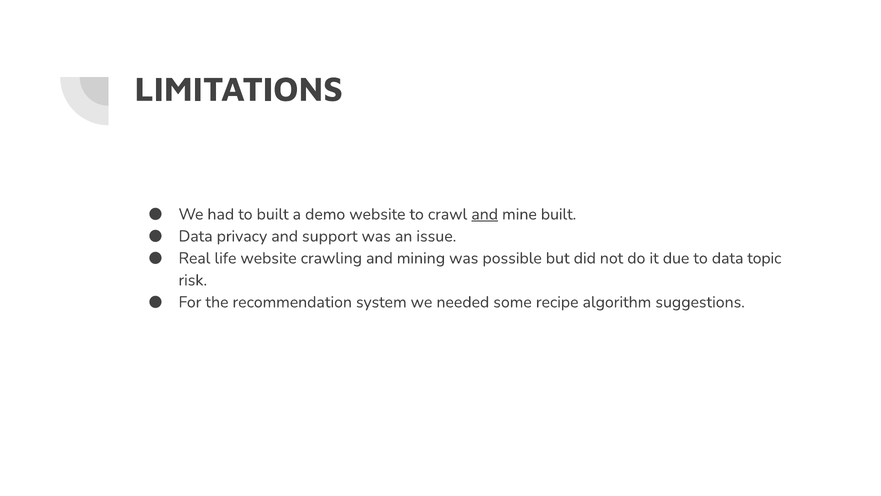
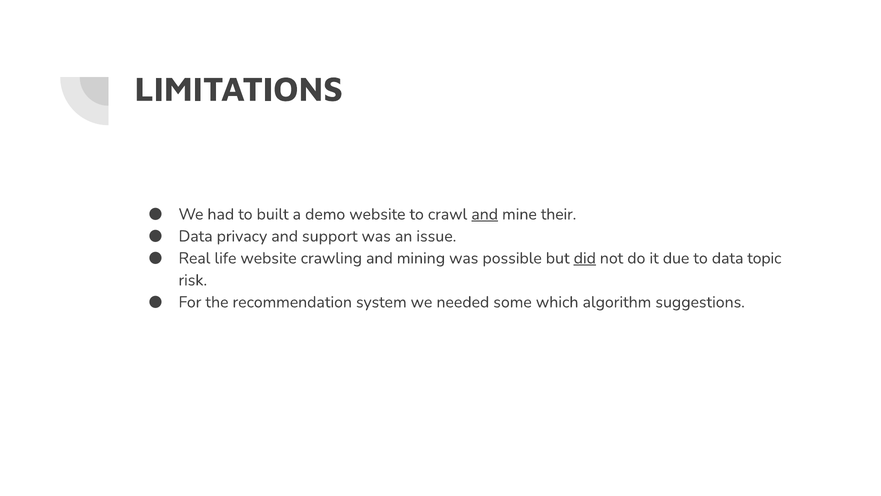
mine built: built -> their (559, 214)
did underline: none -> present (585, 258)
recipe: recipe -> which (557, 302)
